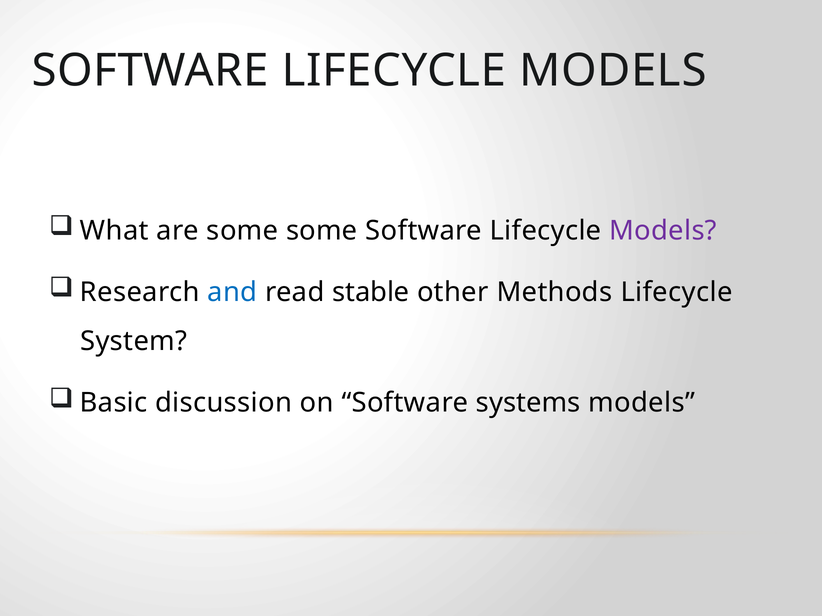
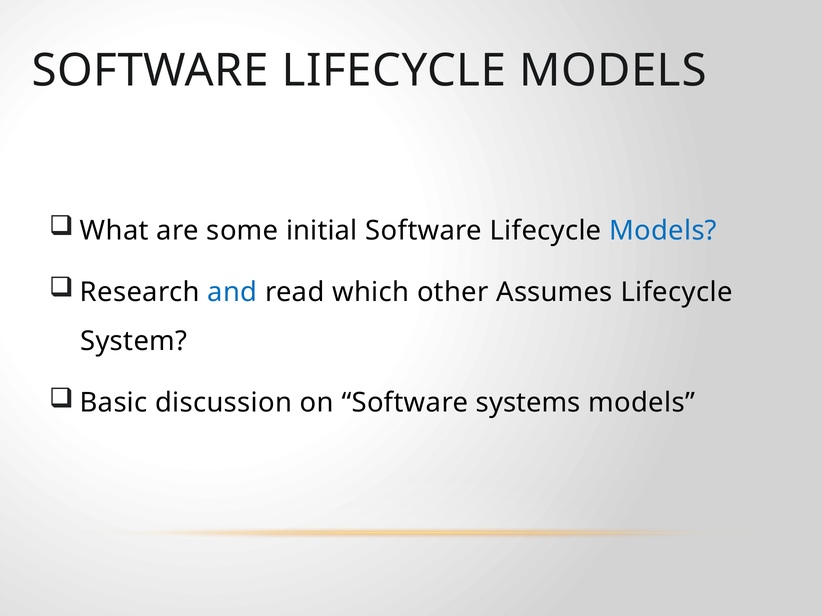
some some: some -> initial (322, 231)
Models colour: purple -> blue (663, 231)
stable: stable -> which (371, 292)
Methods: Methods -> Assumes (554, 292)
